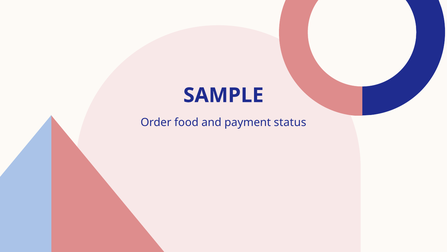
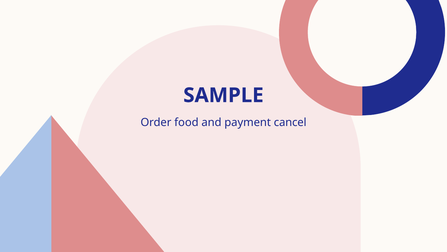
status: status -> cancel (290, 122)
